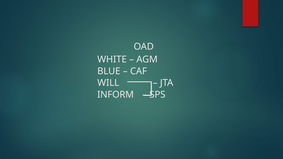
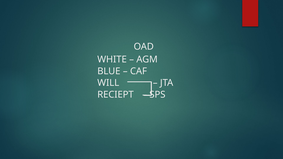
INFORM: INFORM -> RECIEPT (116, 95)
